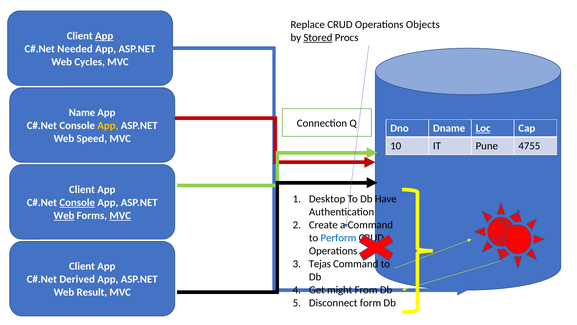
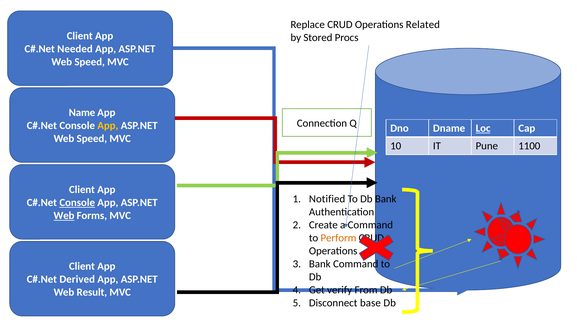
Objects: Objects -> Related (423, 25)
App underline: present -> none (104, 36)
Stored underline: present -> none (318, 38)
Cycles: Cycles -> Speed (90, 62)
4755: 4755 -> 1100 (529, 146)
Desktop: Desktop -> Notified (327, 199)
Db Have: Have -> Bank (386, 199)
MVC underline: present -> none (120, 215)
Perform colour: blue -> orange (338, 238)
Tejas: Tejas -> Bank (320, 264)
might: might -> verify (340, 290)
form: form -> base (370, 303)
